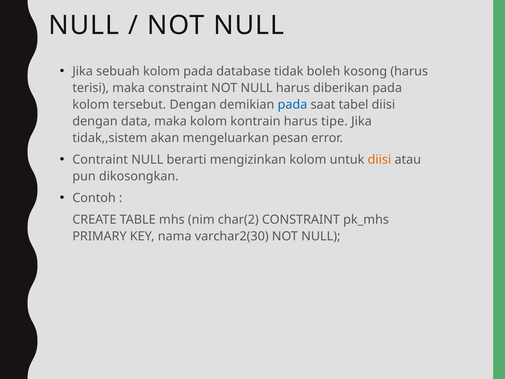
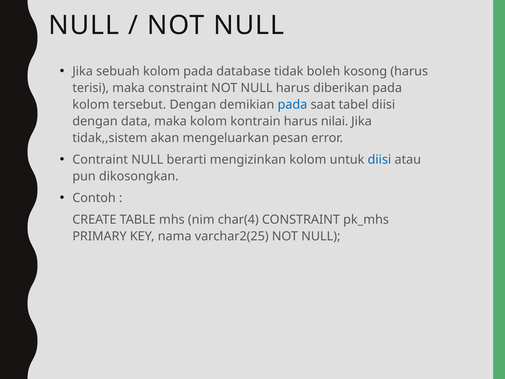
tipe: tipe -> nilai (335, 121)
diisi colour: orange -> blue (379, 160)
char(2: char(2 -> char(4 (238, 219)
varchar2(30: varchar2(30 -> varchar2(25 (232, 236)
